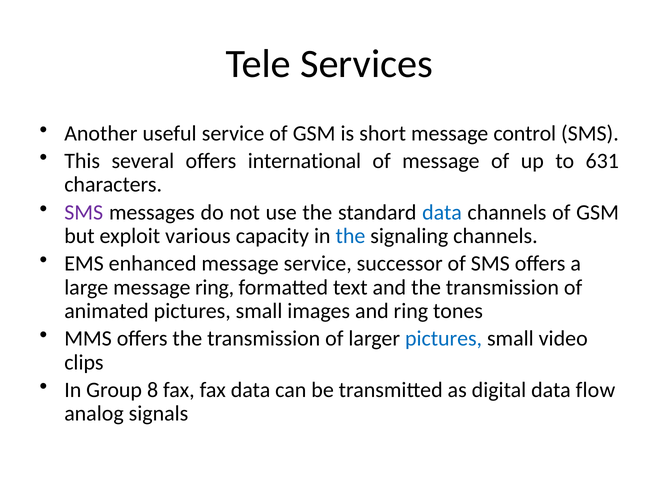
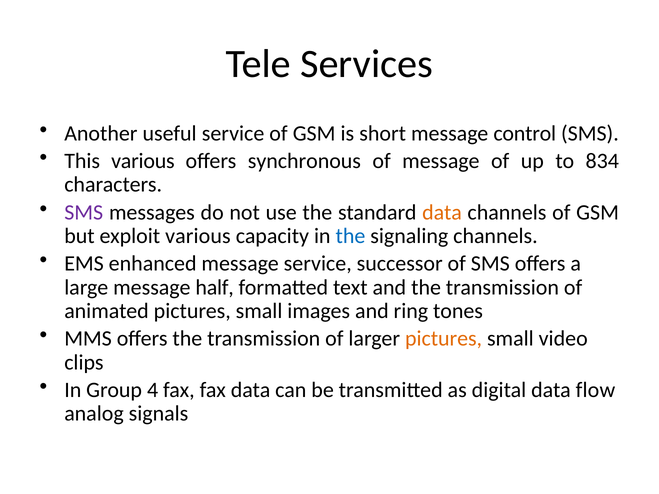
This several: several -> various (143, 161)
international: international -> synchronous (304, 161)
631: 631 -> 834 (602, 161)
data colour: blue -> orange (442, 212)
message ring: ring -> half (215, 287)
pictures colour: blue -> orange (444, 339)
8: 8 -> 4 (153, 390)
